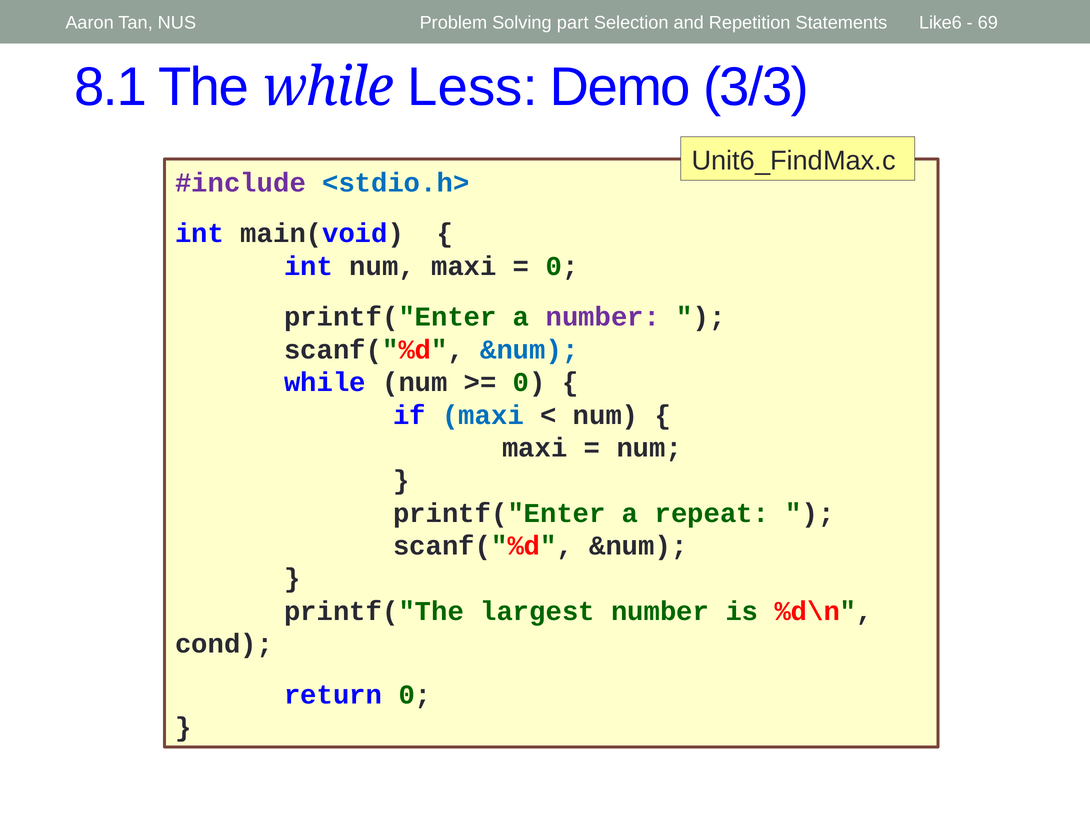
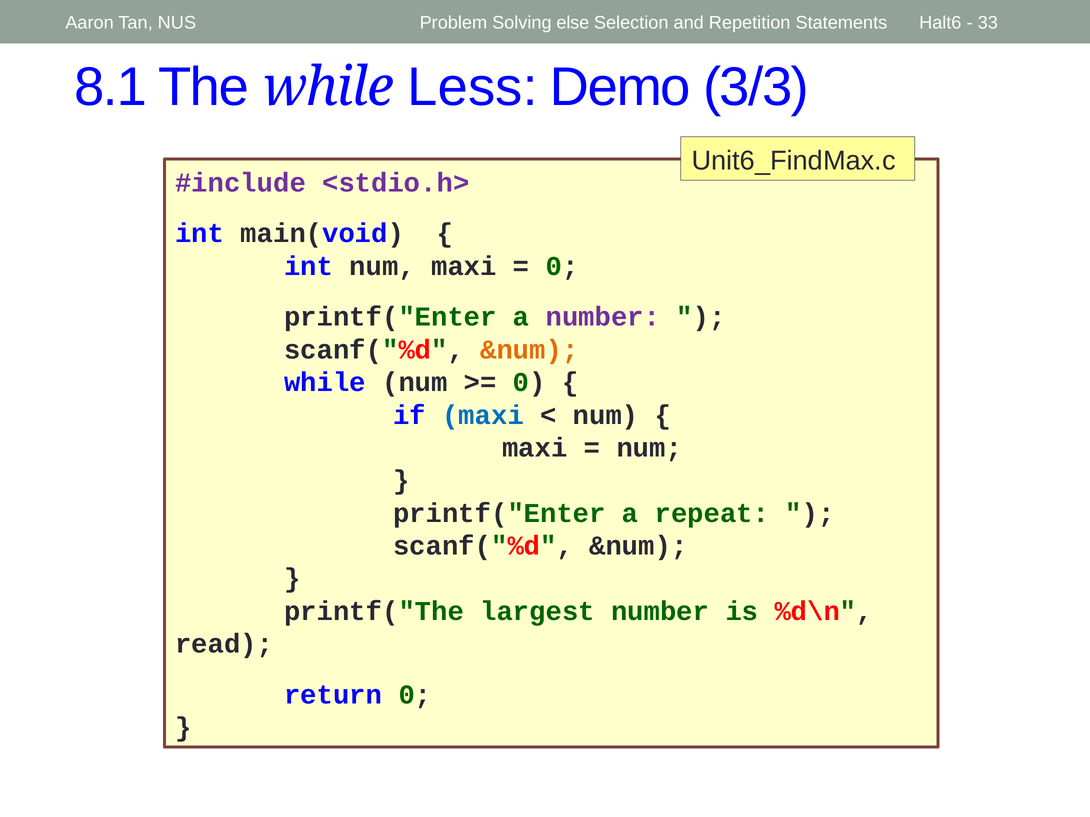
part: part -> else (573, 23)
Like6: Like6 -> Halt6 (940, 23)
69: 69 -> 33 (988, 23)
<stdio.h> colour: blue -> purple (396, 183)
&num colour: blue -> orange (529, 350)
cond: cond -> read (224, 644)
